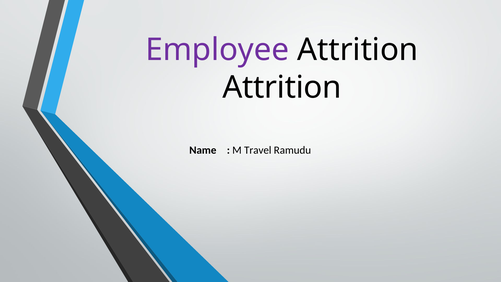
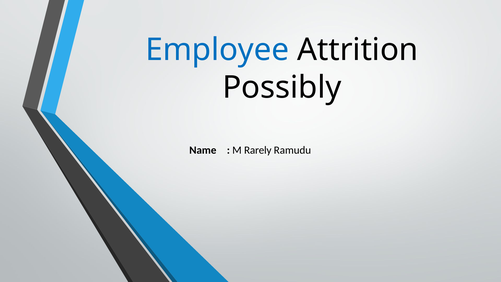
Employee colour: purple -> blue (217, 50)
Attrition: Attrition -> Possibly (282, 87)
Travel: Travel -> Rarely (258, 150)
